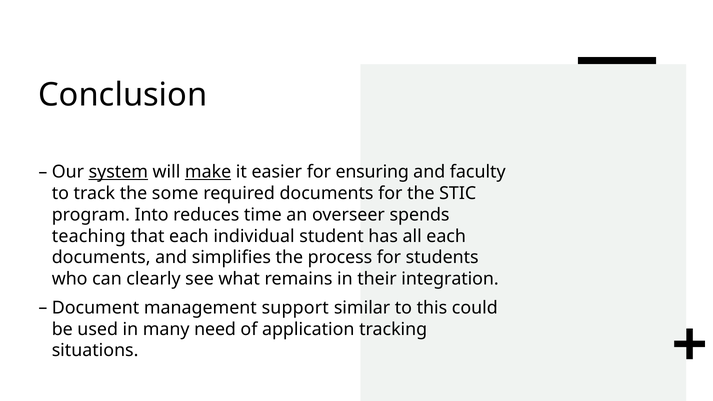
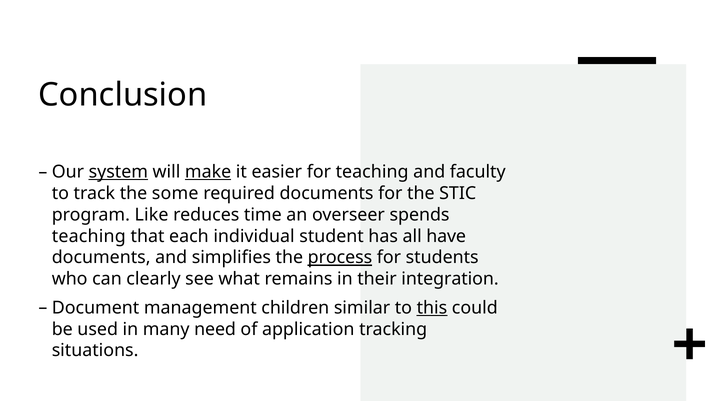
for ensuring: ensuring -> teaching (372, 172)
Into: Into -> Like (152, 215)
all each: each -> have (446, 236)
process underline: none -> present (340, 258)
support: support -> children (295, 308)
this underline: none -> present (432, 308)
